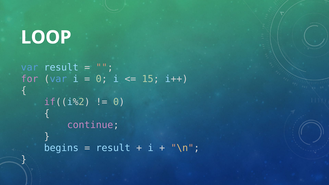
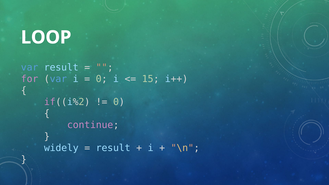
begins: begins -> widely (61, 148)
